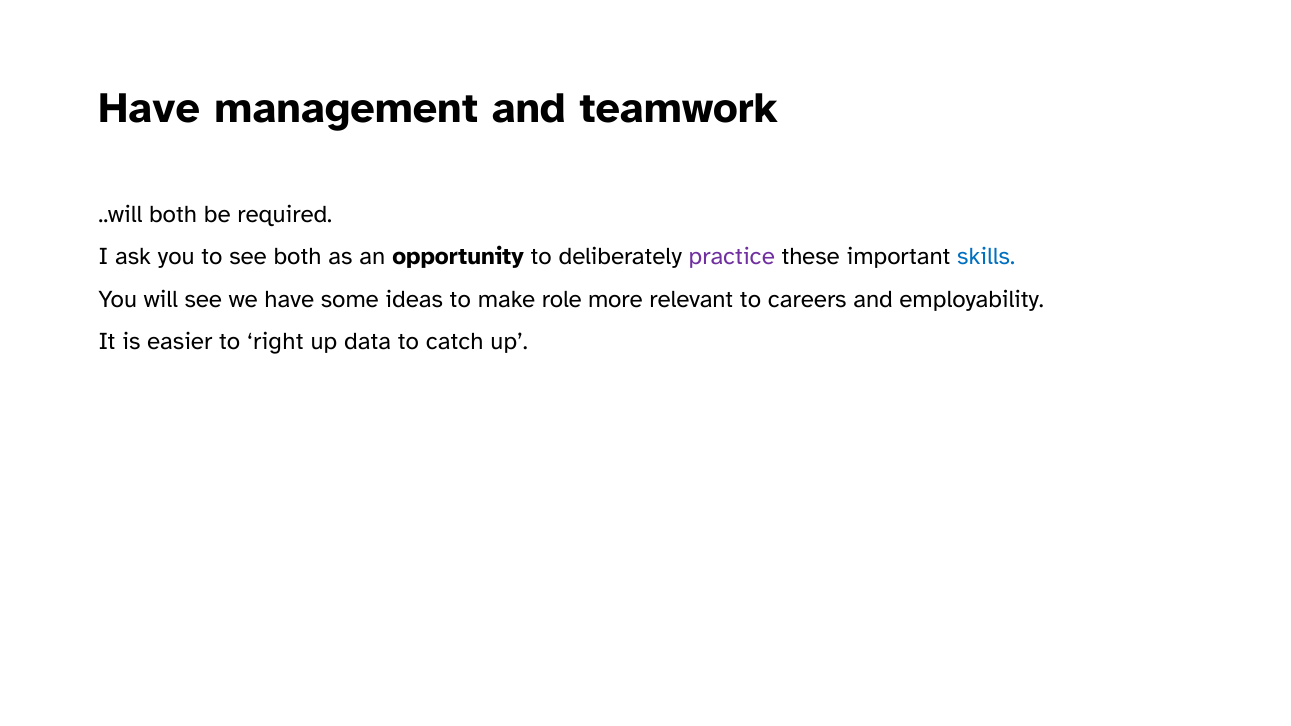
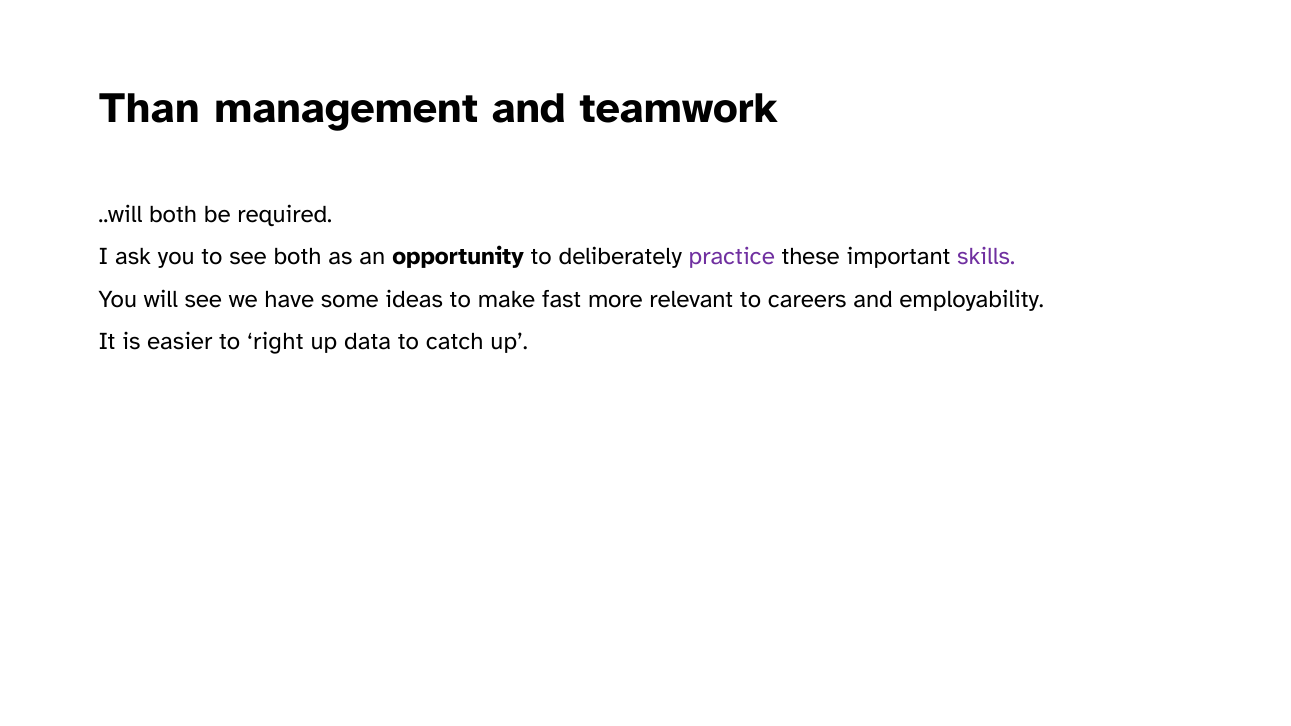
Have: Have -> Than (149, 109)
skills colour: blue -> purple (986, 257)
role: role -> fast (562, 299)
